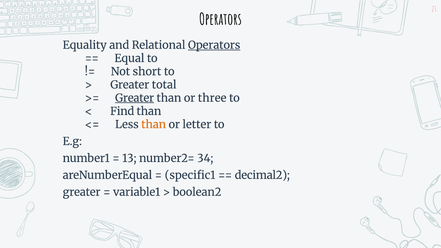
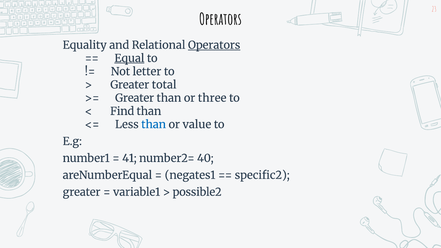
Equal underline: none -> present (129, 58)
short: short -> letter (147, 72)
Greater underline: present -> none (135, 98)
than colour: orange -> blue (154, 125)
letter: letter -> value (197, 125)
13: 13 -> 41 (129, 158)
34: 34 -> 40 (205, 158)
specific1: specific1 -> negates1 (190, 175)
decimal2: decimal2 -> specific2 (262, 175)
boolean2: boolean2 -> possible2 (197, 192)
